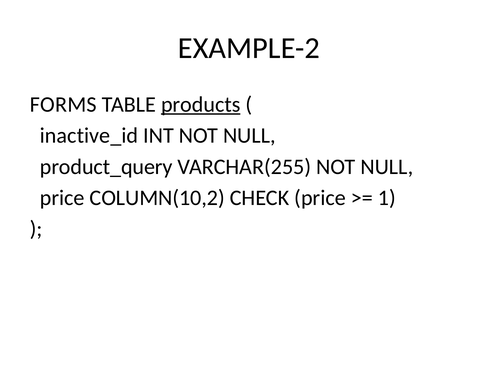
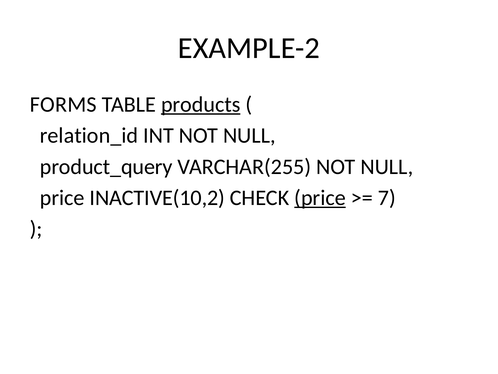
inactive_id: inactive_id -> relation_id (89, 135)
COLUMN(10,2: COLUMN(10,2 -> INACTIVE(10,2 (157, 197)
price underline: none -> present (320, 197)
1: 1 -> 7 (387, 197)
